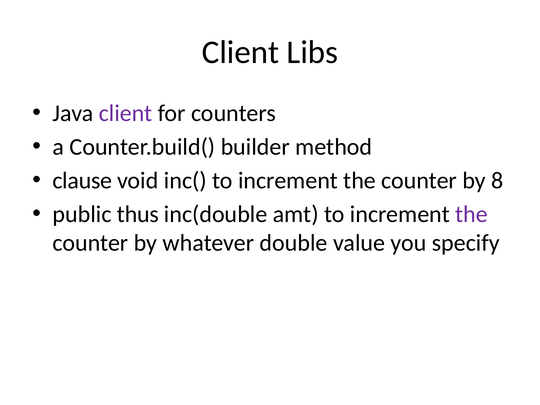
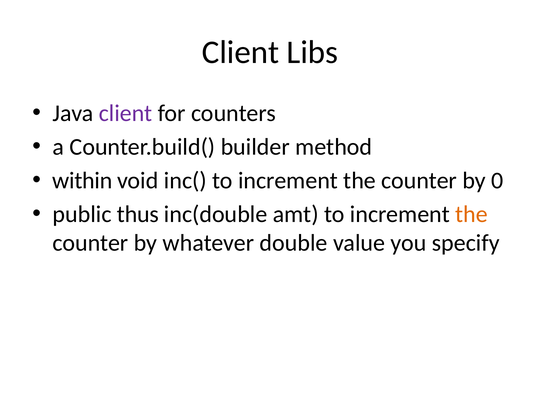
clause: clause -> within (82, 181)
8: 8 -> 0 (497, 181)
the colour: purple -> orange (471, 214)
